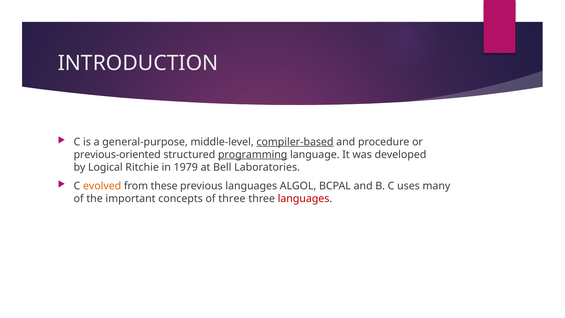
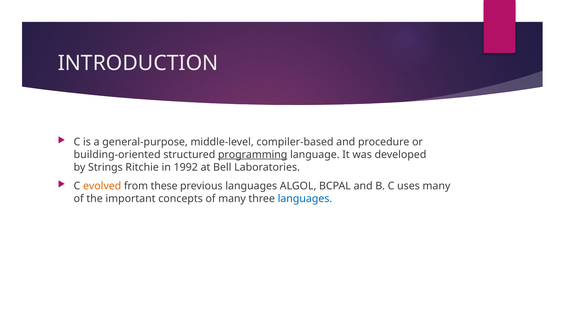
compiler-based underline: present -> none (295, 142)
previous-oriented: previous-oriented -> building-oriented (117, 154)
Logical: Logical -> Strings (105, 167)
1979: 1979 -> 1992 (186, 167)
of three: three -> many (232, 199)
languages colour: red -> blue (305, 199)
